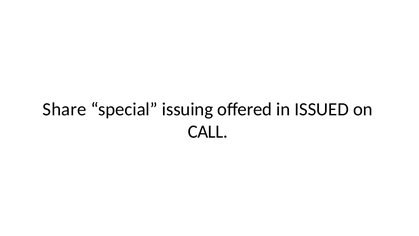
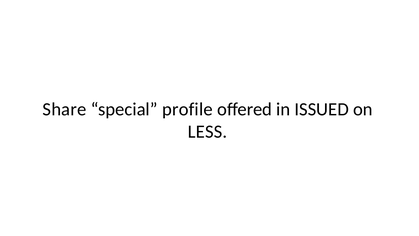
issuing: issuing -> profile (187, 109)
CALL: CALL -> LESS (208, 131)
